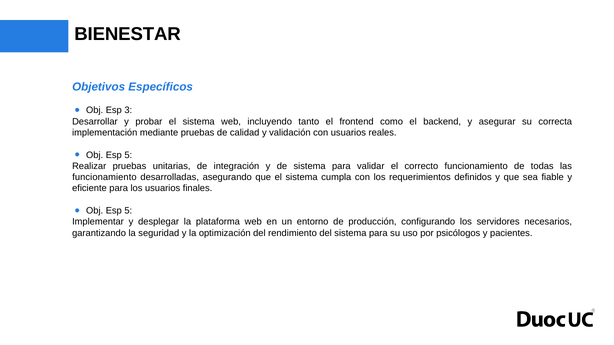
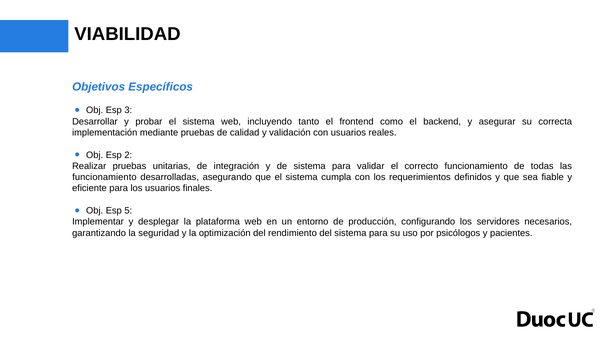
BIENESTAR: BIENESTAR -> VIABILIDAD (127, 34)
5: 5 -> 2 (128, 155)
